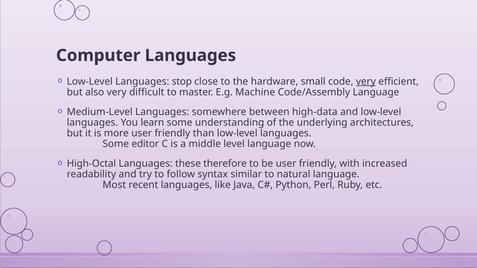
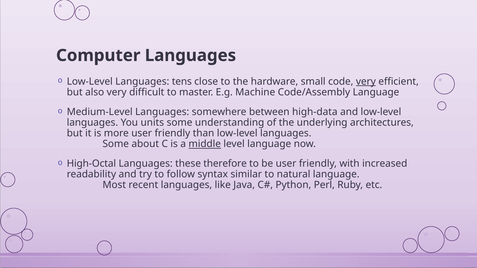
stop: stop -> tens (182, 82)
learn: learn -> units (152, 123)
editor: editor -> about (145, 144)
middle underline: none -> present (205, 144)
